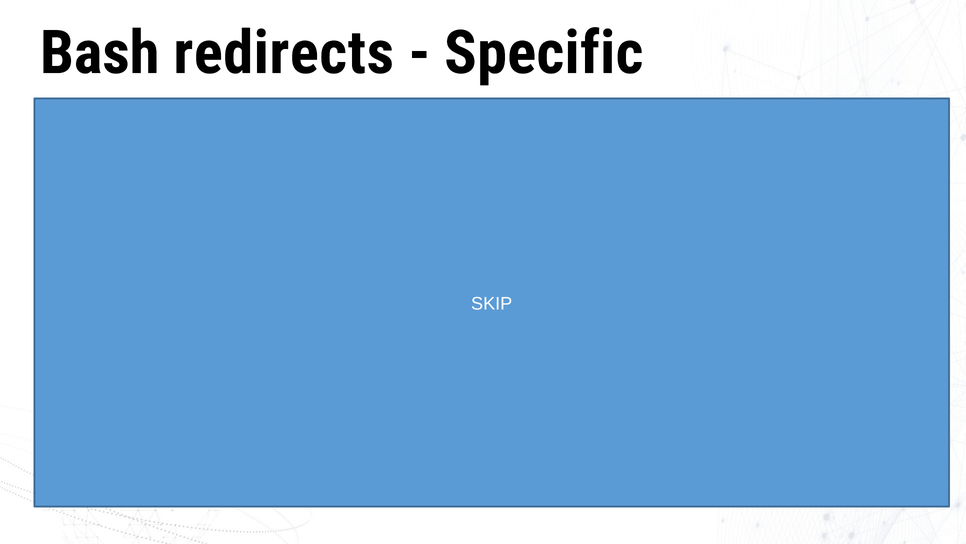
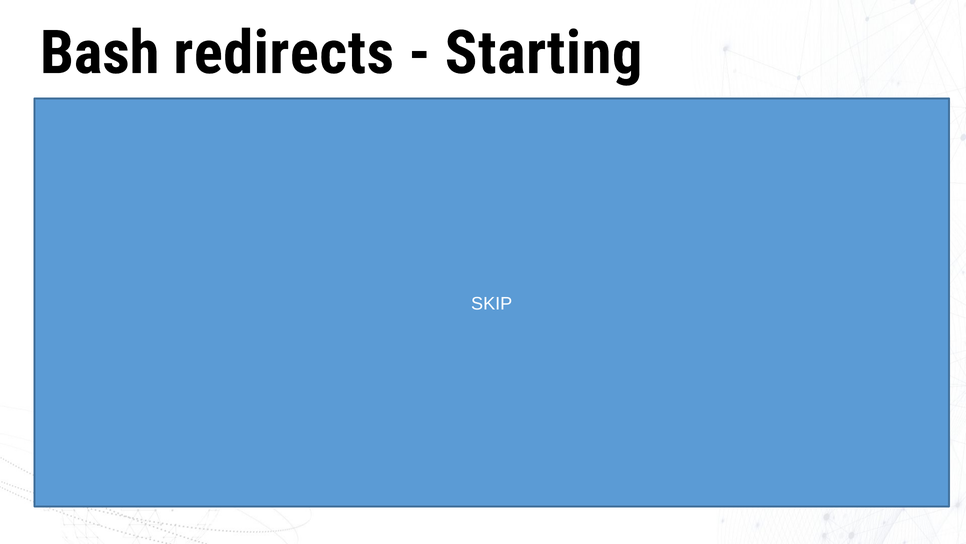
Specific: Specific -> Starting (544, 53)
